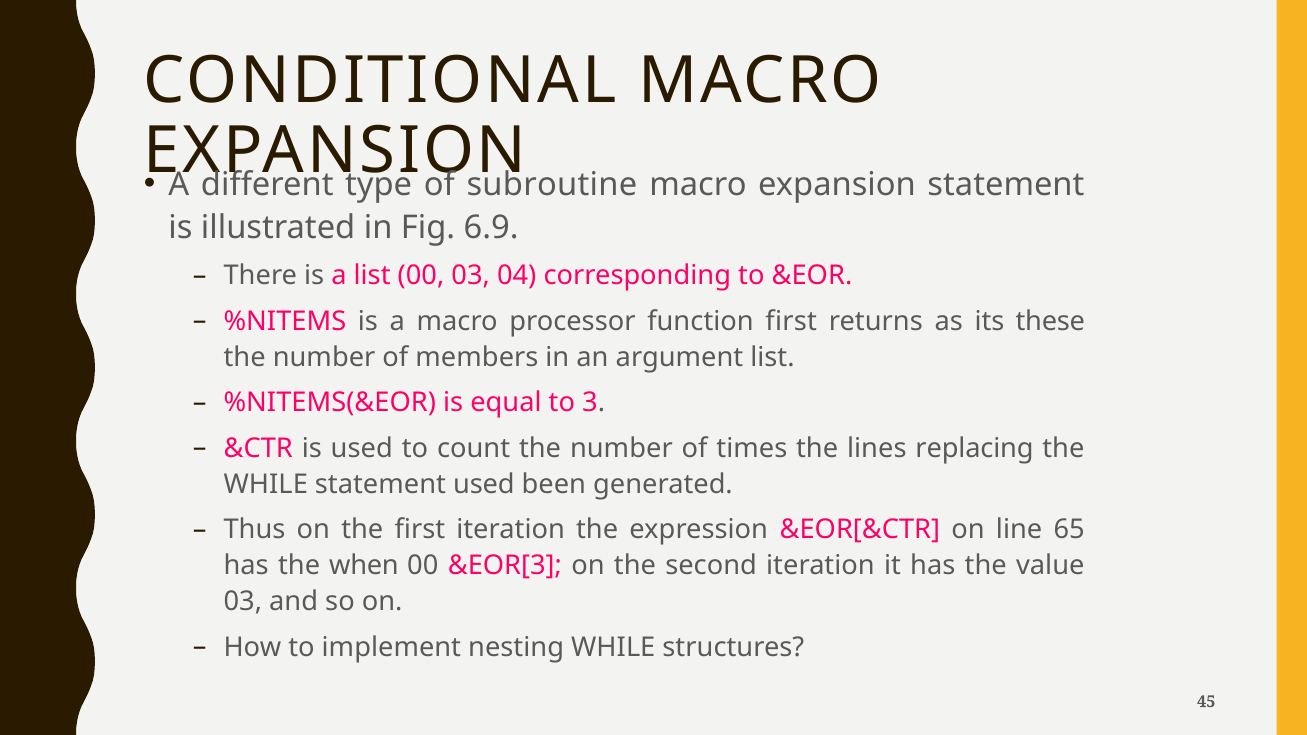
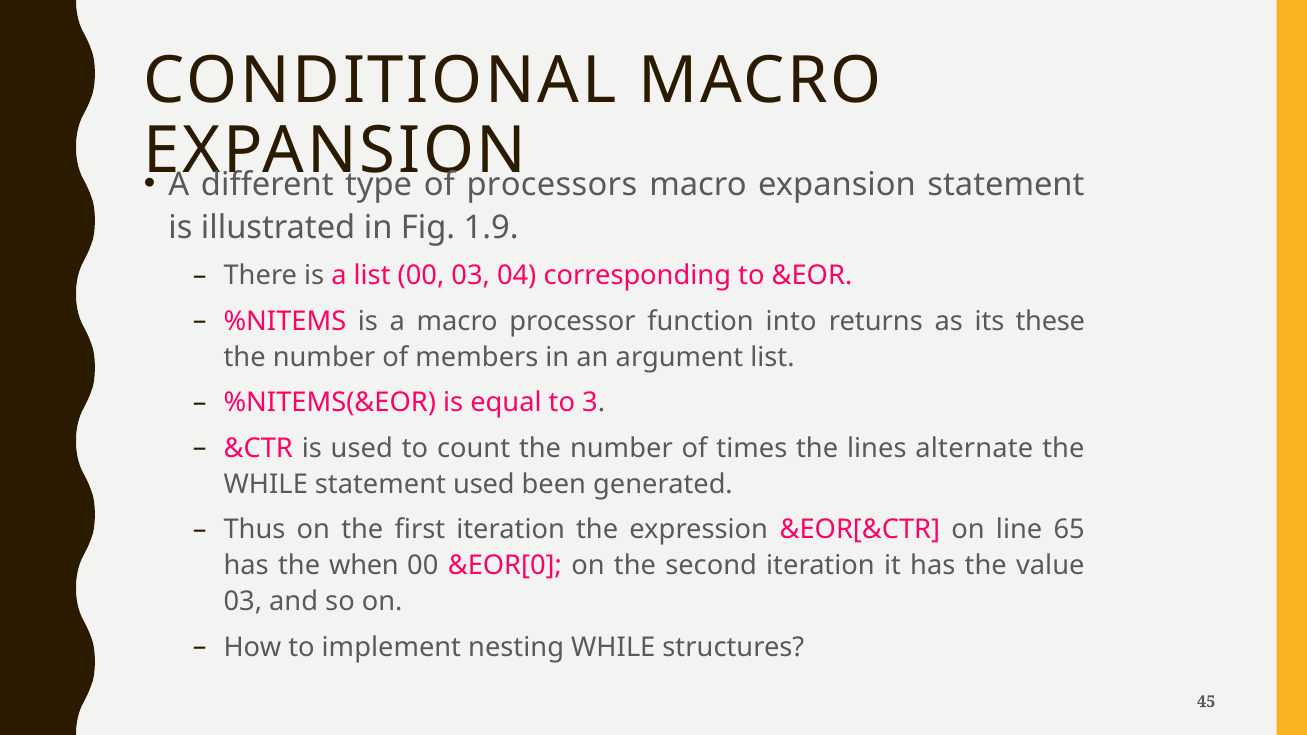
subroutine: subroutine -> processors (552, 184)
6.9: 6.9 -> 1.9 (491, 227)
function first: first -> into (791, 321)
replacing: replacing -> alternate (974, 448)
&EOR[3: &EOR[3 -> &EOR[0 (505, 566)
